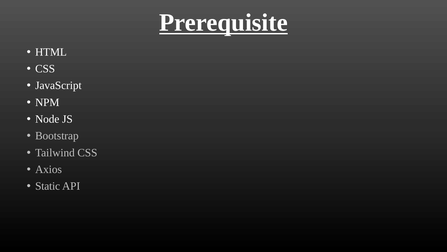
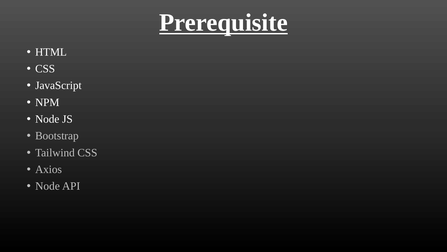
Static: Static -> Node (48, 186)
